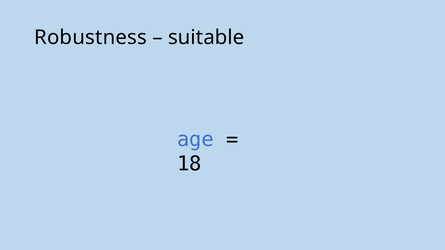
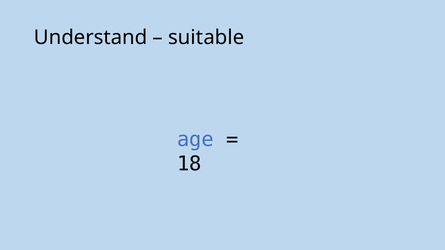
Robustness: Robustness -> Understand (91, 37)
